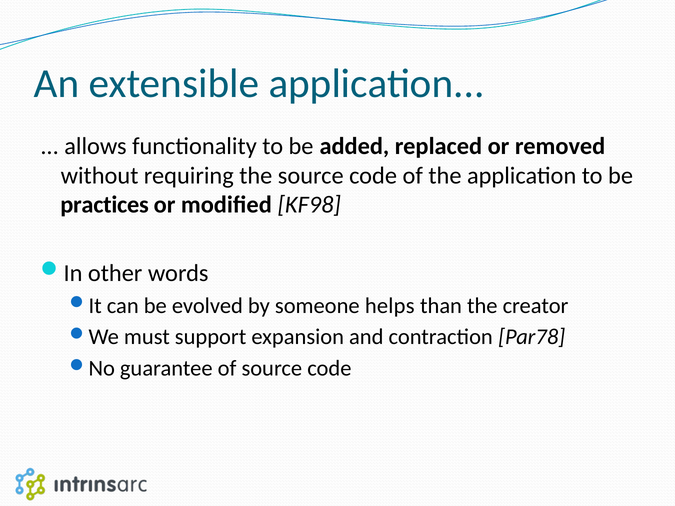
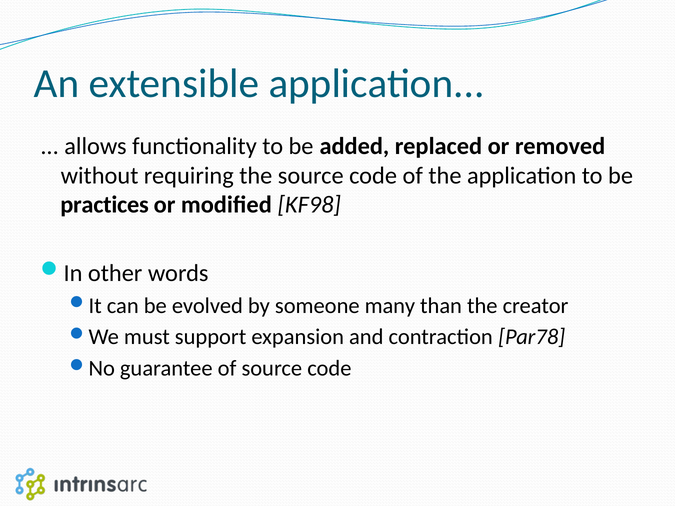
helps: helps -> many (390, 306)
